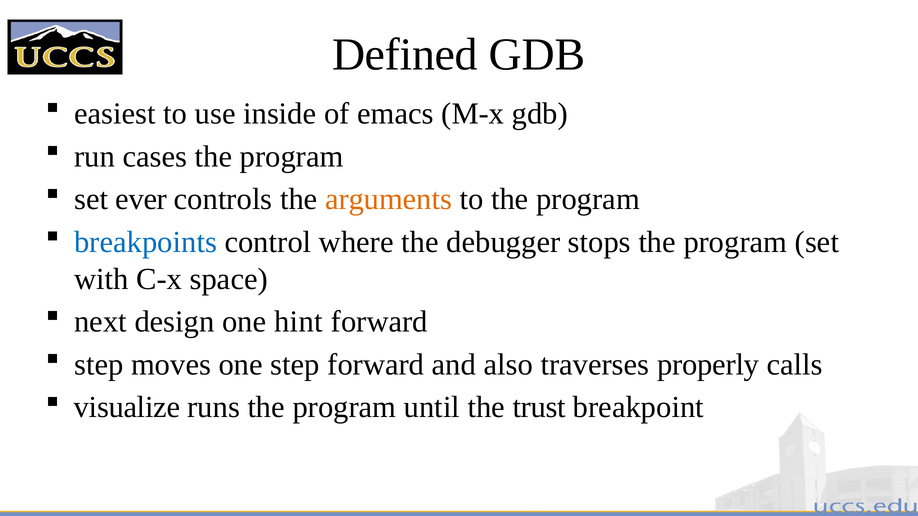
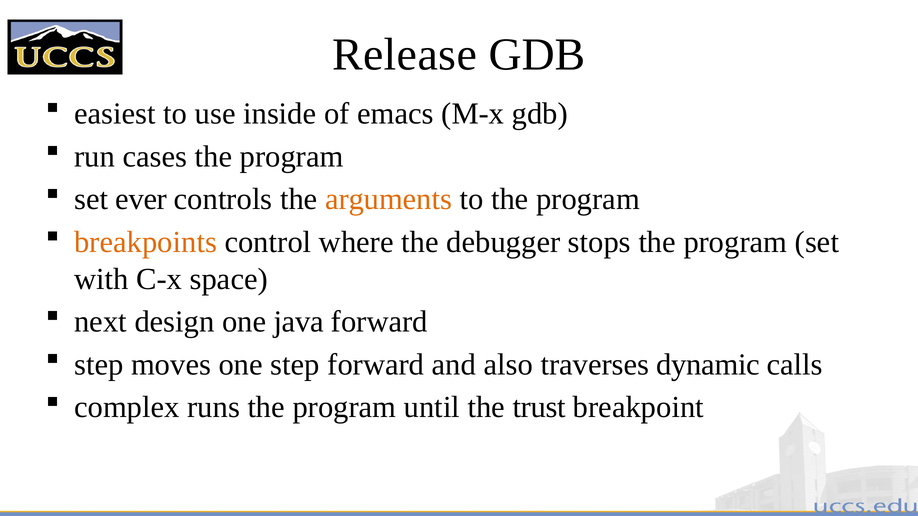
Defined: Defined -> Release (405, 55)
breakpoints colour: blue -> orange (146, 242)
hint: hint -> java (299, 322)
properly: properly -> dynamic (708, 365)
visualize: visualize -> complex (127, 408)
